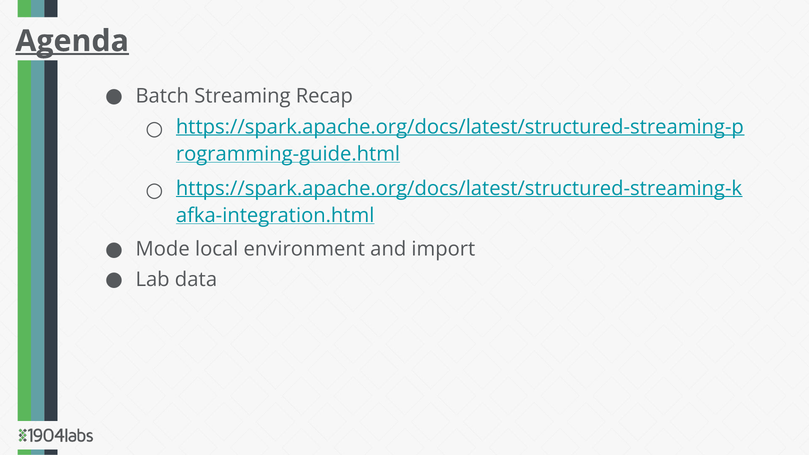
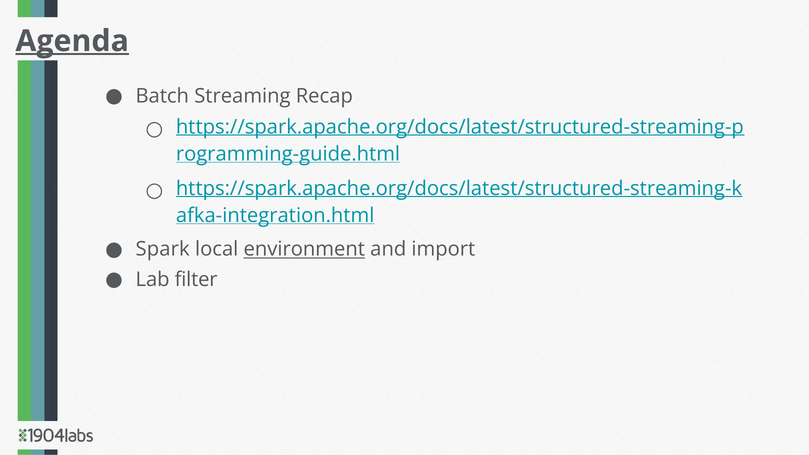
Mode: Mode -> Spark (163, 249)
environment underline: none -> present (304, 249)
data: data -> filter (196, 280)
